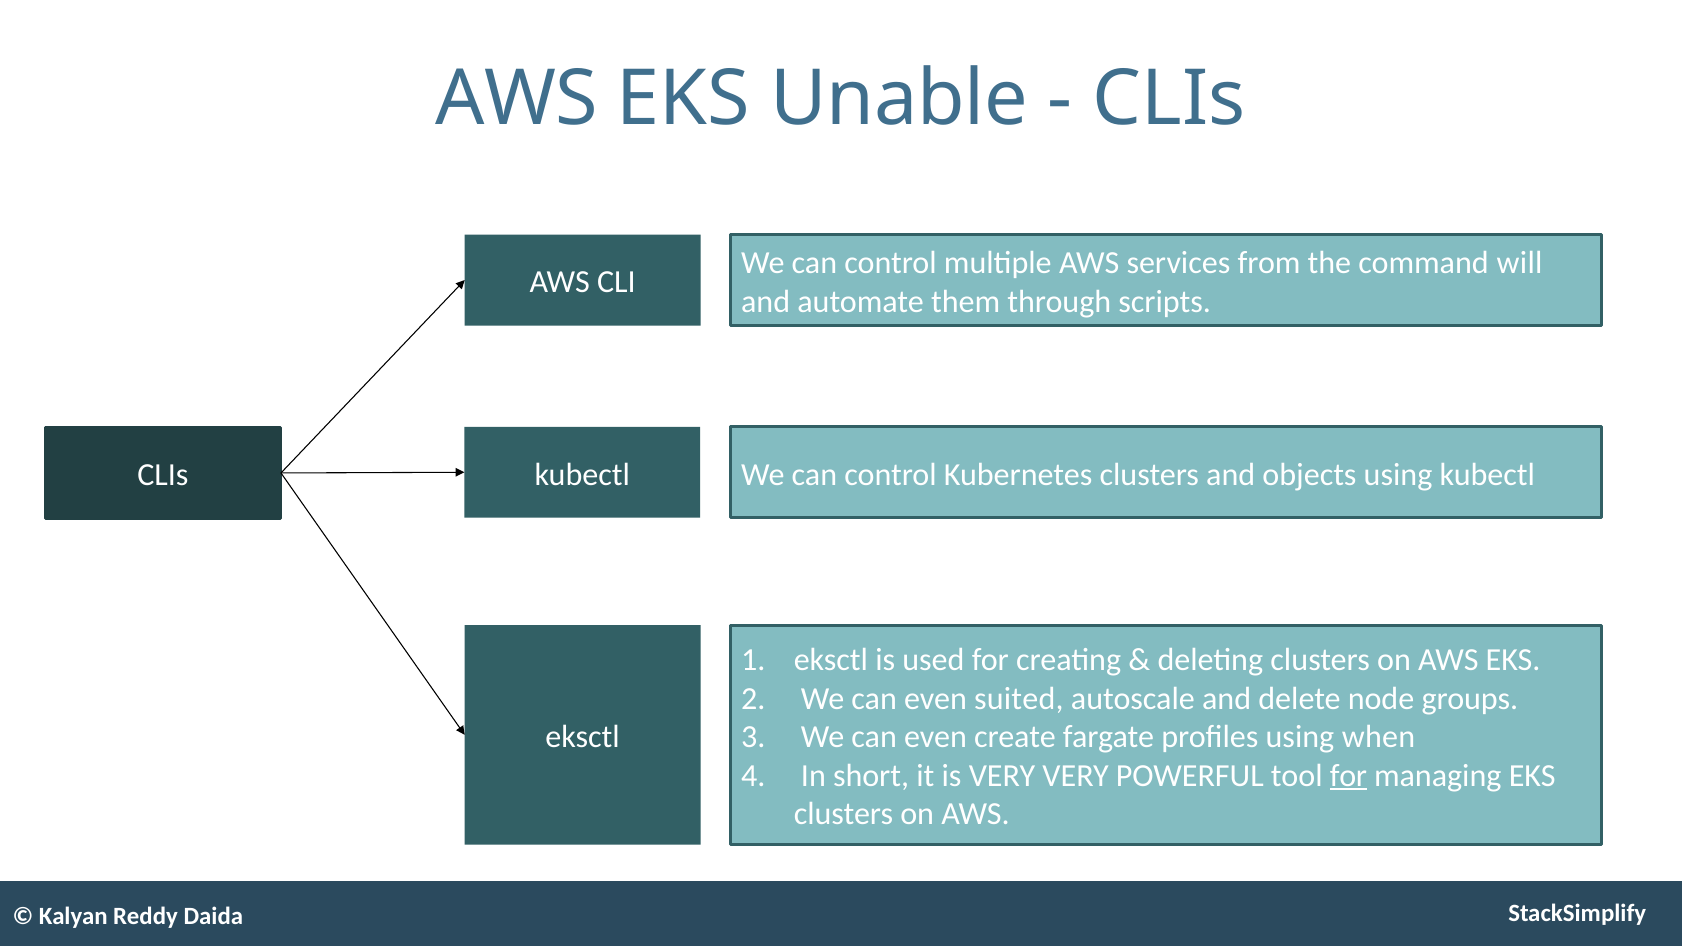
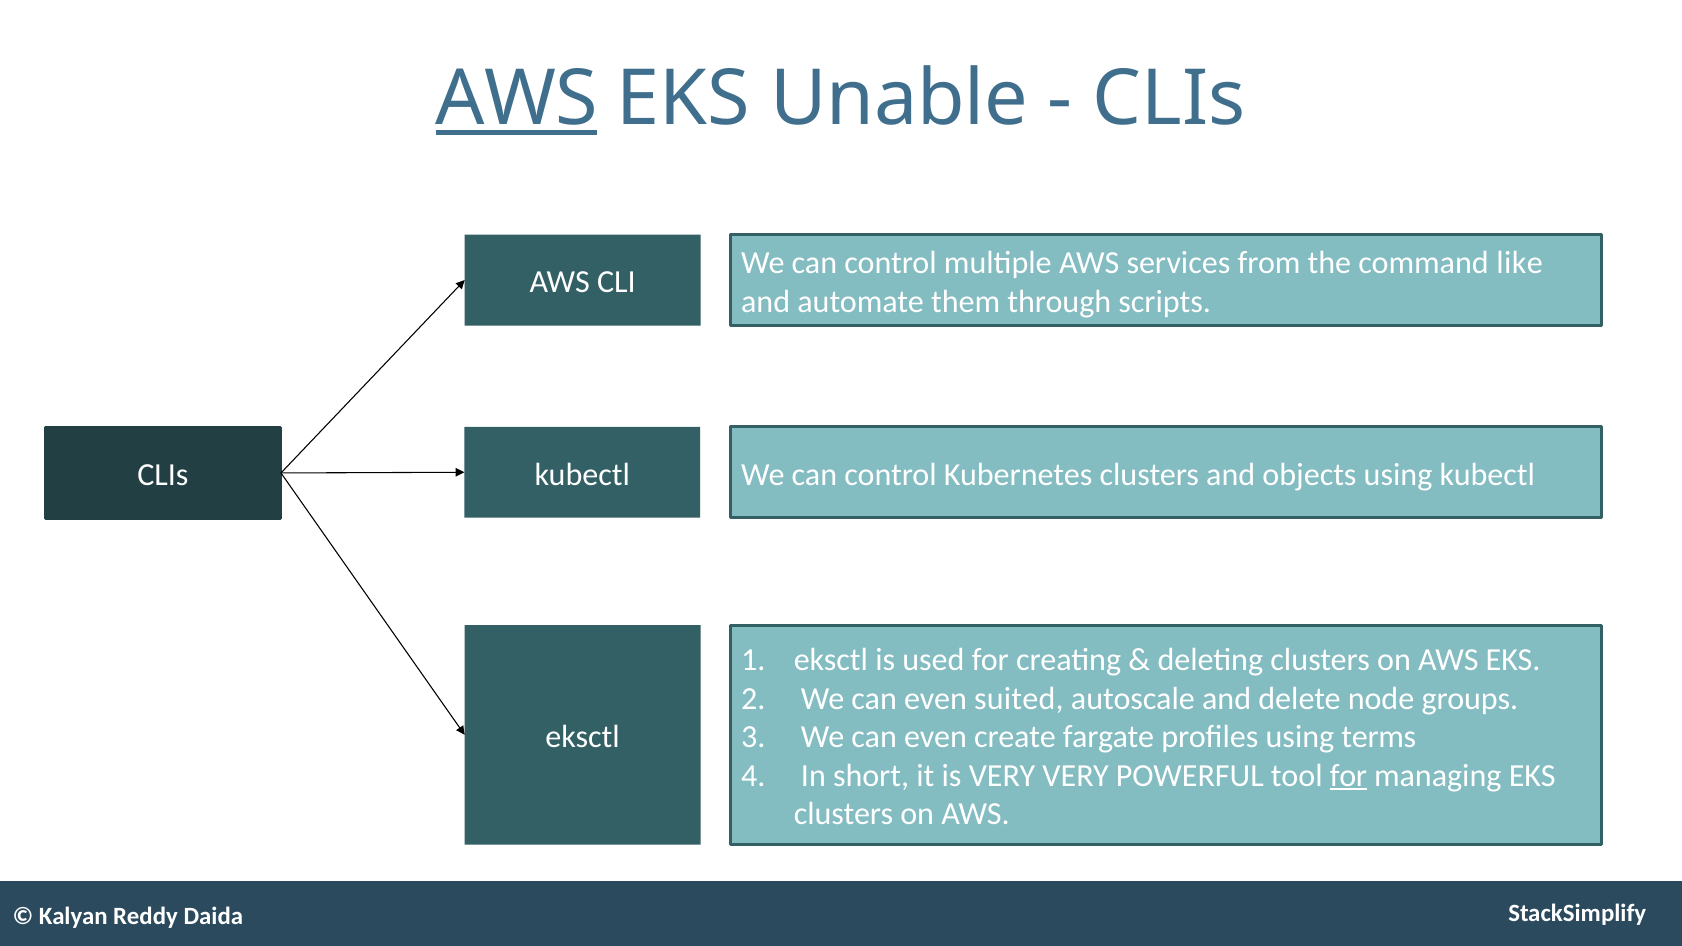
AWS underline: none -> present (517, 99)
will: will -> like (1520, 263)
when: when -> terms (1379, 737)
